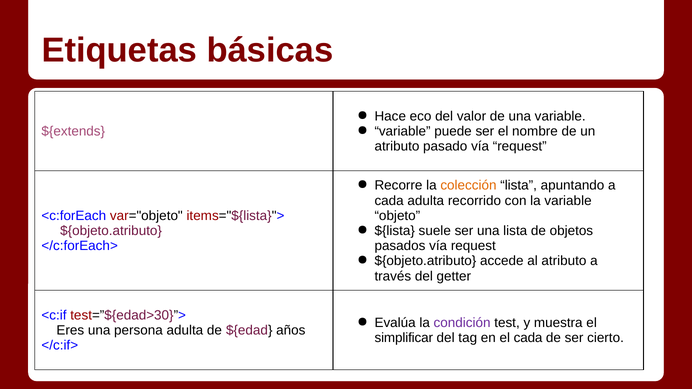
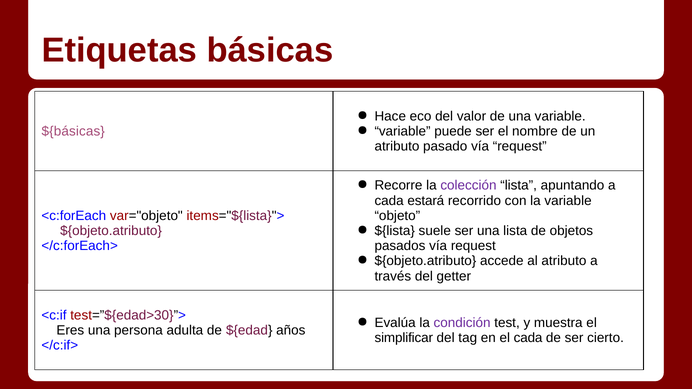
${extends: ${extends -> ${básicas (73, 131)
colección colour: orange -> purple (468, 186)
cada adulta: adulta -> estará (426, 201)
